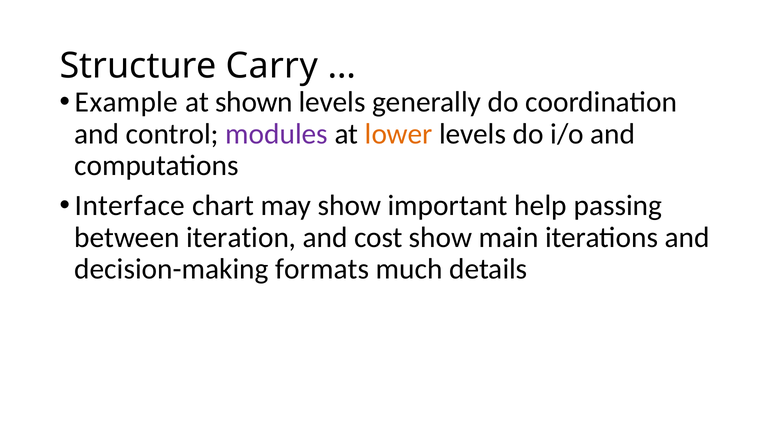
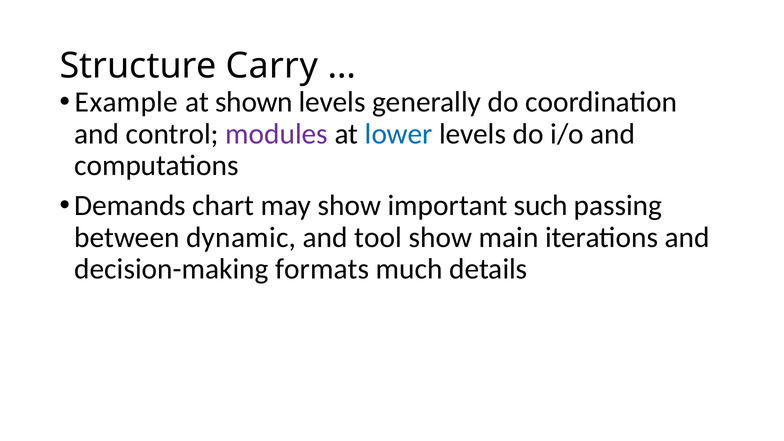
lower colour: orange -> blue (399, 134)
Interface: Interface -> Demands (130, 206)
help: help -> such (541, 206)
iteration: iteration -> dynamic (241, 237)
cost: cost -> tool (378, 237)
